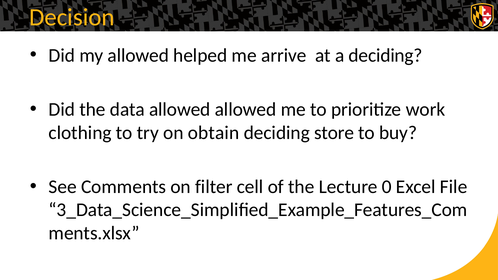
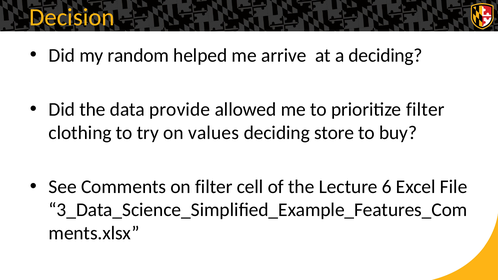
my allowed: allowed -> random (138, 55)
data allowed: allowed -> provide (180, 110)
prioritize work: work -> filter (425, 110)
obtain: obtain -> values (214, 133)
0: 0 -> 6 (387, 187)
